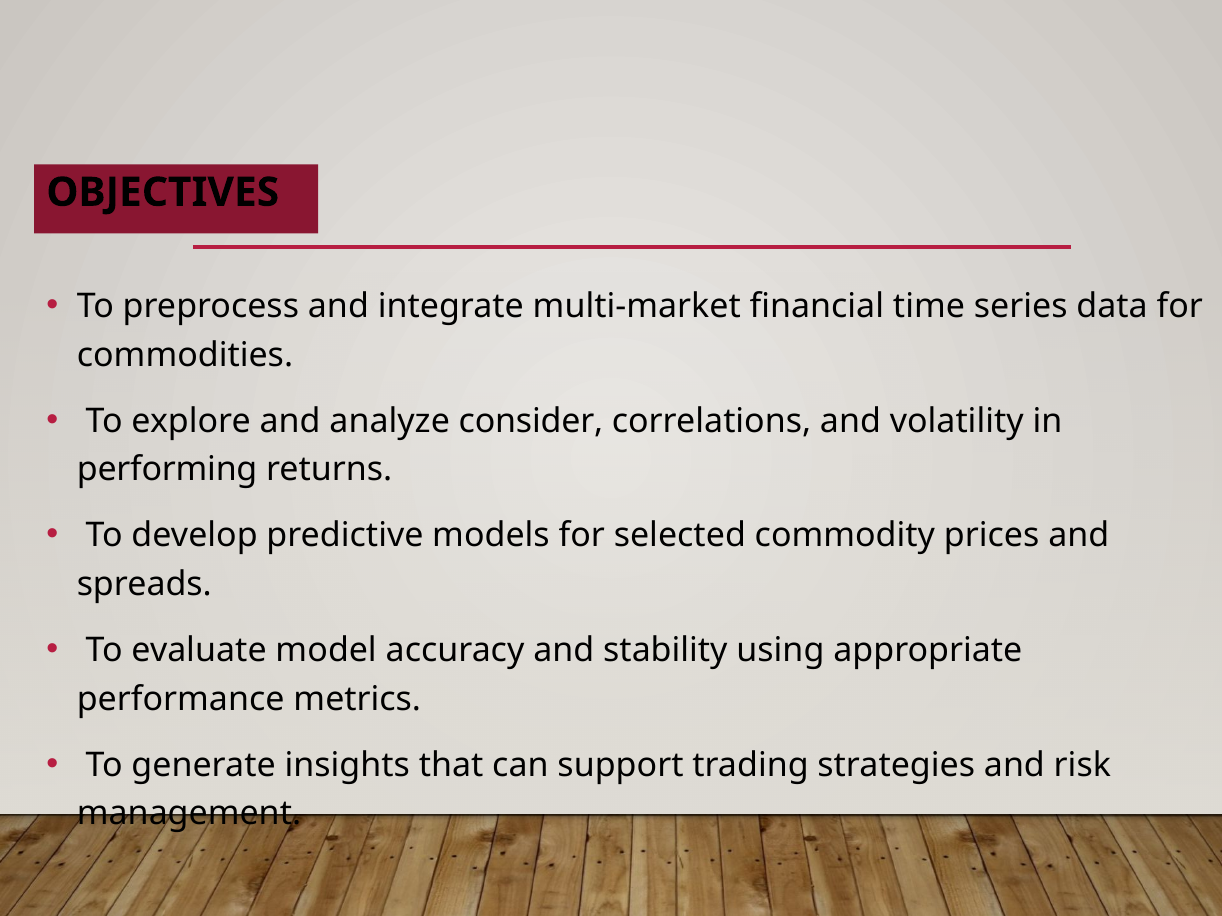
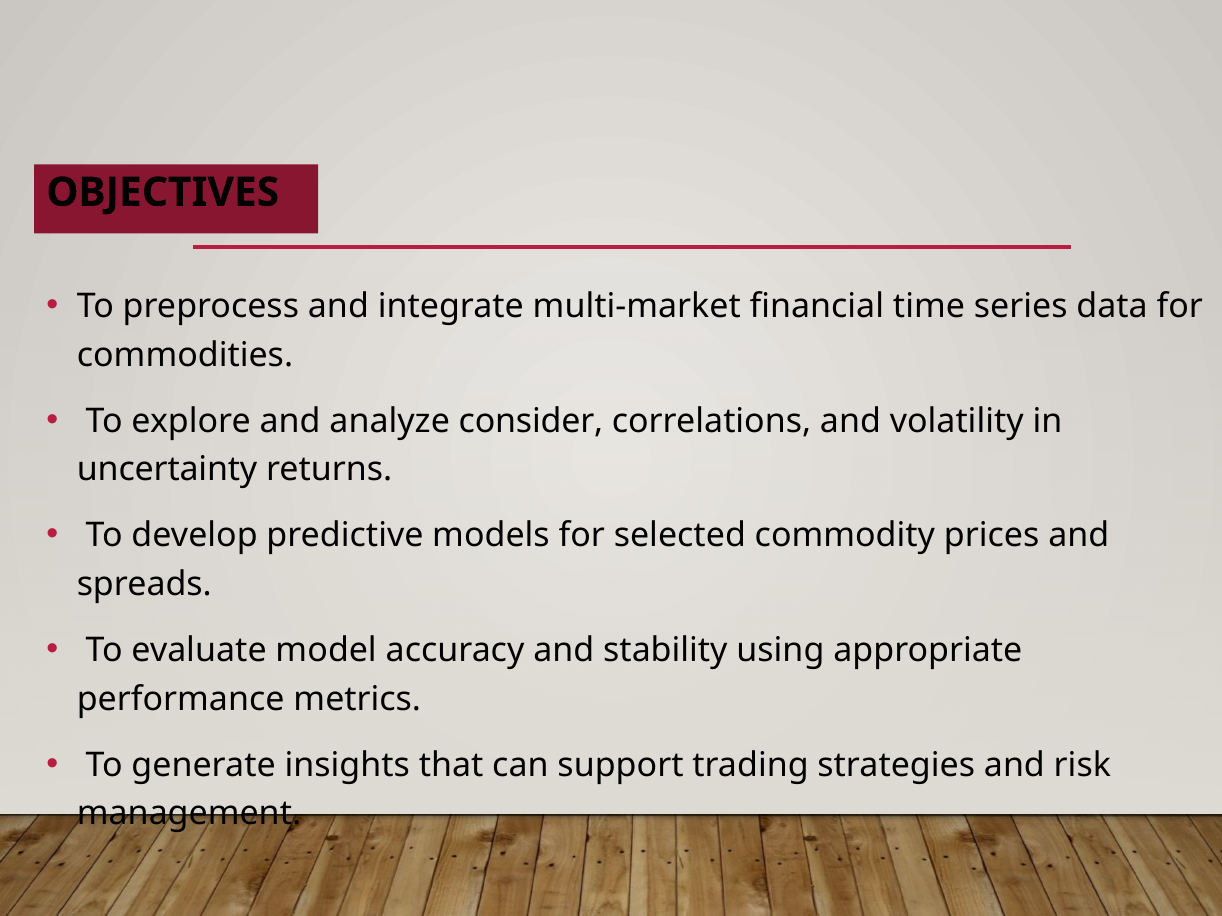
performing: performing -> uncertainty (167, 470)
